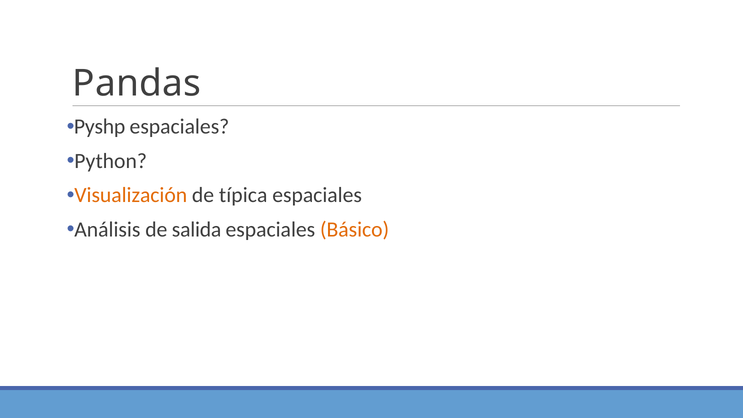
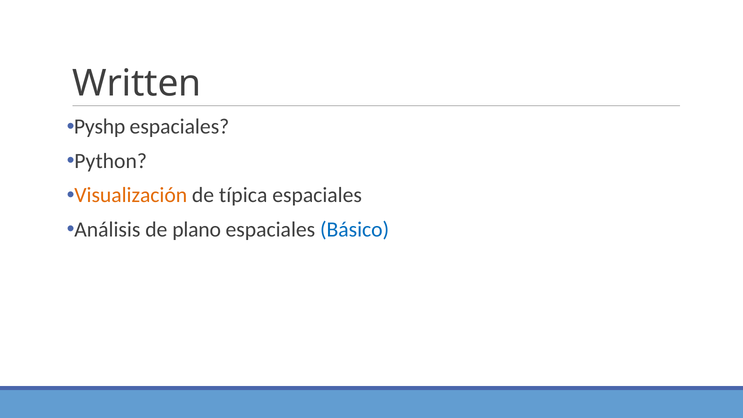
Pandas: Pandas -> Written (137, 83)
salida: salida -> plano (197, 229)
Básico colour: orange -> blue (355, 229)
